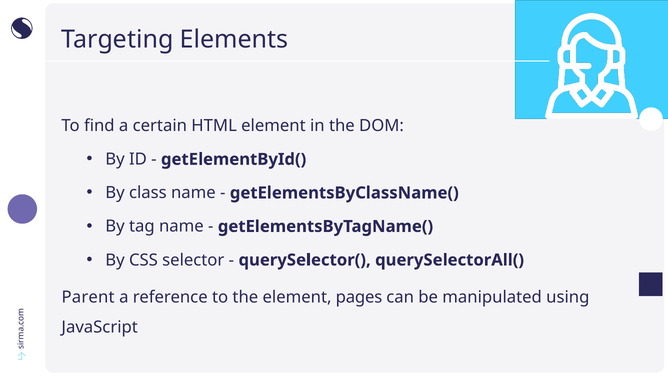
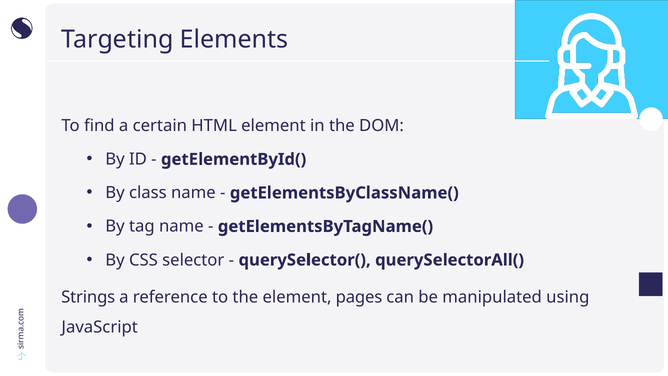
Parent: Parent -> Strings (88, 297)
